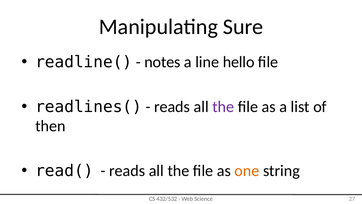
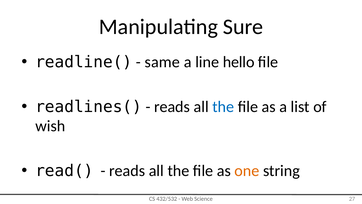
notes: notes -> same (162, 62)
the colour: purple -> blue (223, 107)
then: then -> wish (50, 126)
